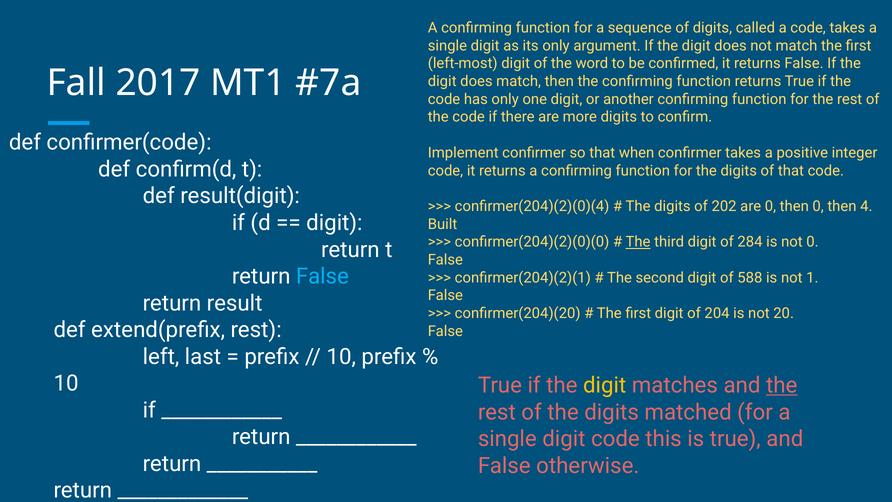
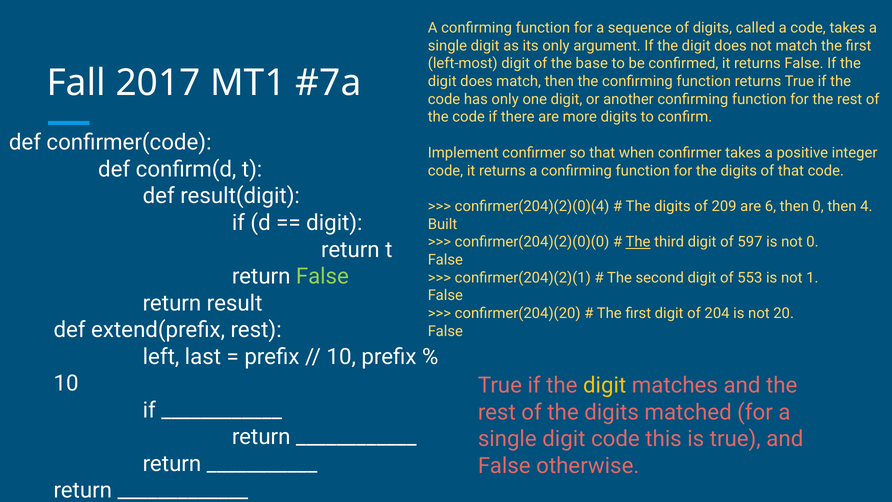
word: word -> base (592, 64)
202: 202 -> 209 (724, 206)
are 0: 0 -> 6 (770, 206)
284: 284 -> 597 (750, 242)
False colour: light blue -> light green (322, 276)
588: 588 -> 553 (750, 278)
the underline: present -> none (782, 385)
